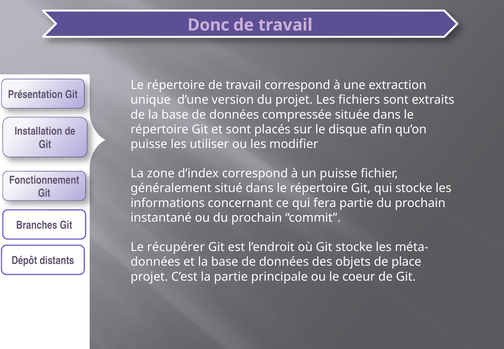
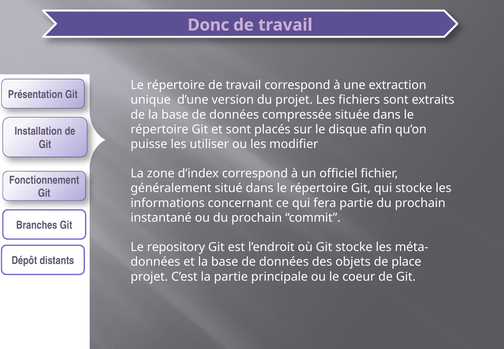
un puisse: puisse -> officiel (339, 174)
récupérer: récupérer -> repository (176, 247)
